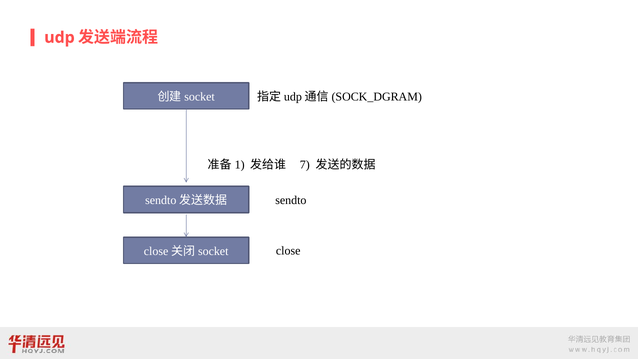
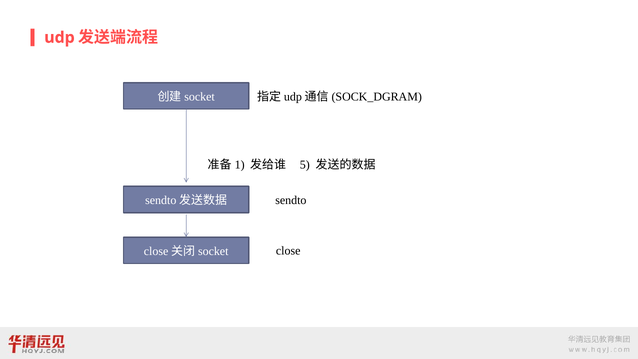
7: 7 -> 5 (305, 165)
